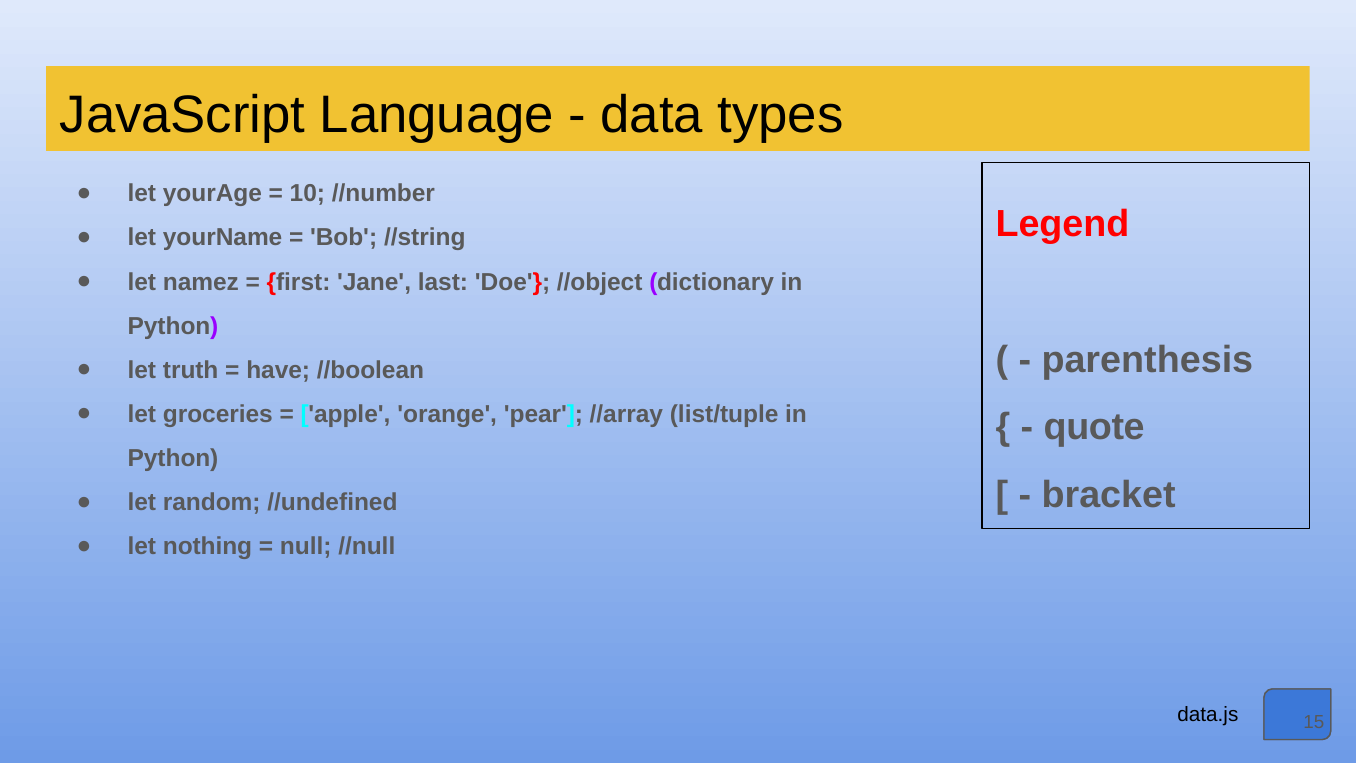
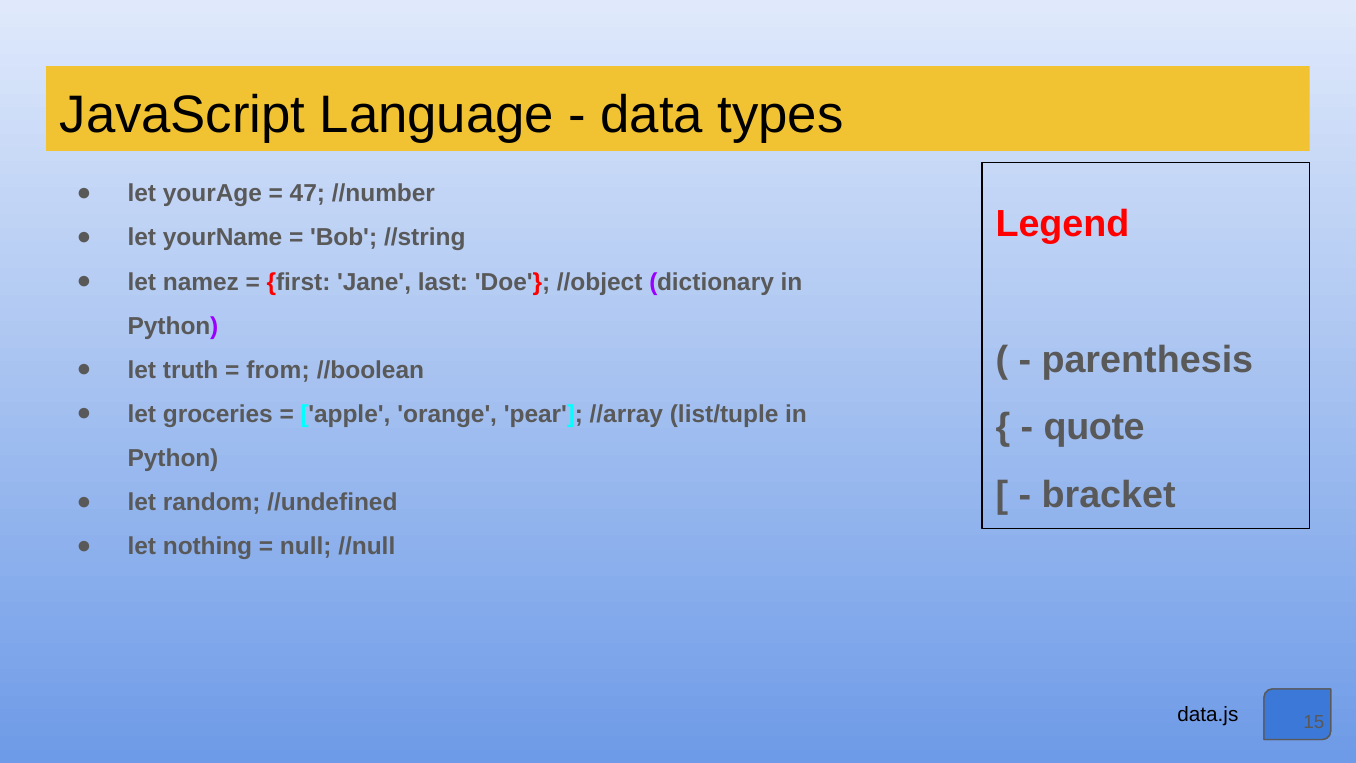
10: 10 -> 47 (307, 194)
have: have -> from (278, 370)
